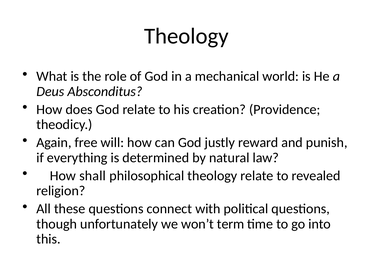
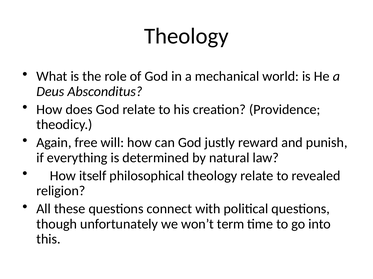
shall: shall -> itself (93, 176)
